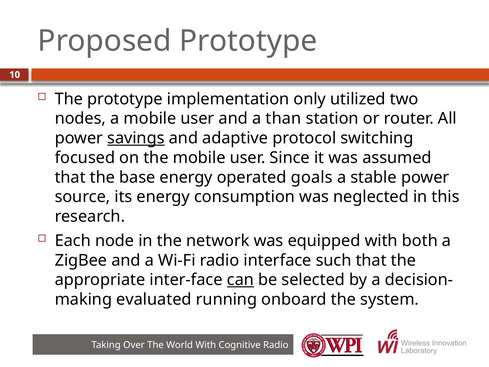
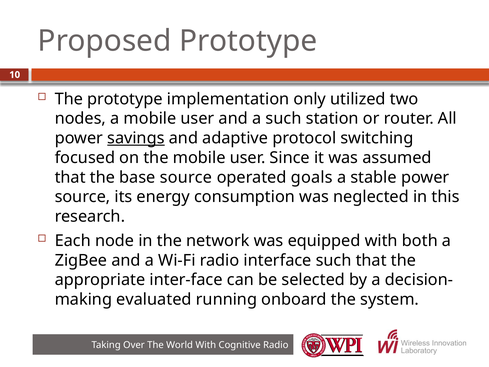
a than: than -> such (283, 119)
base energy: energy -> source (186, 177)
can underline: present -> none (240, 280)
